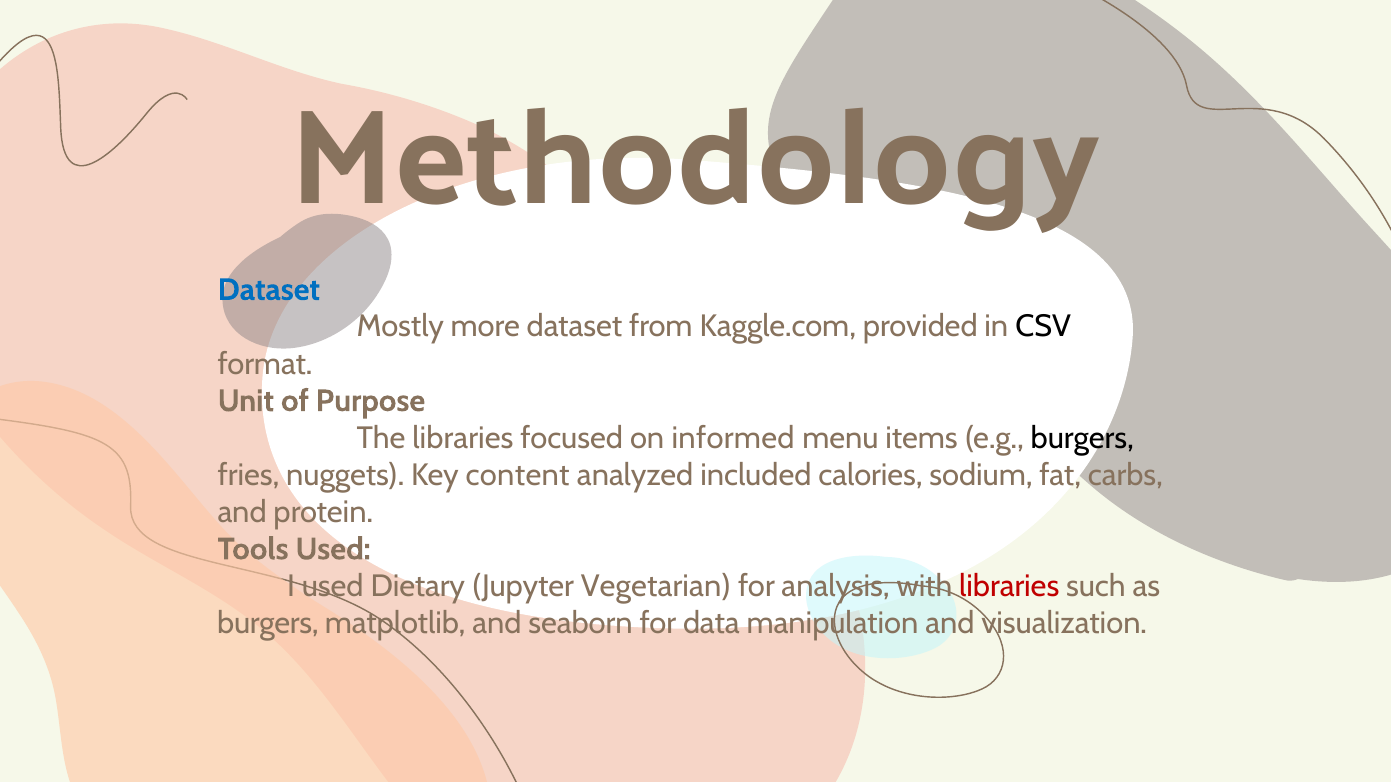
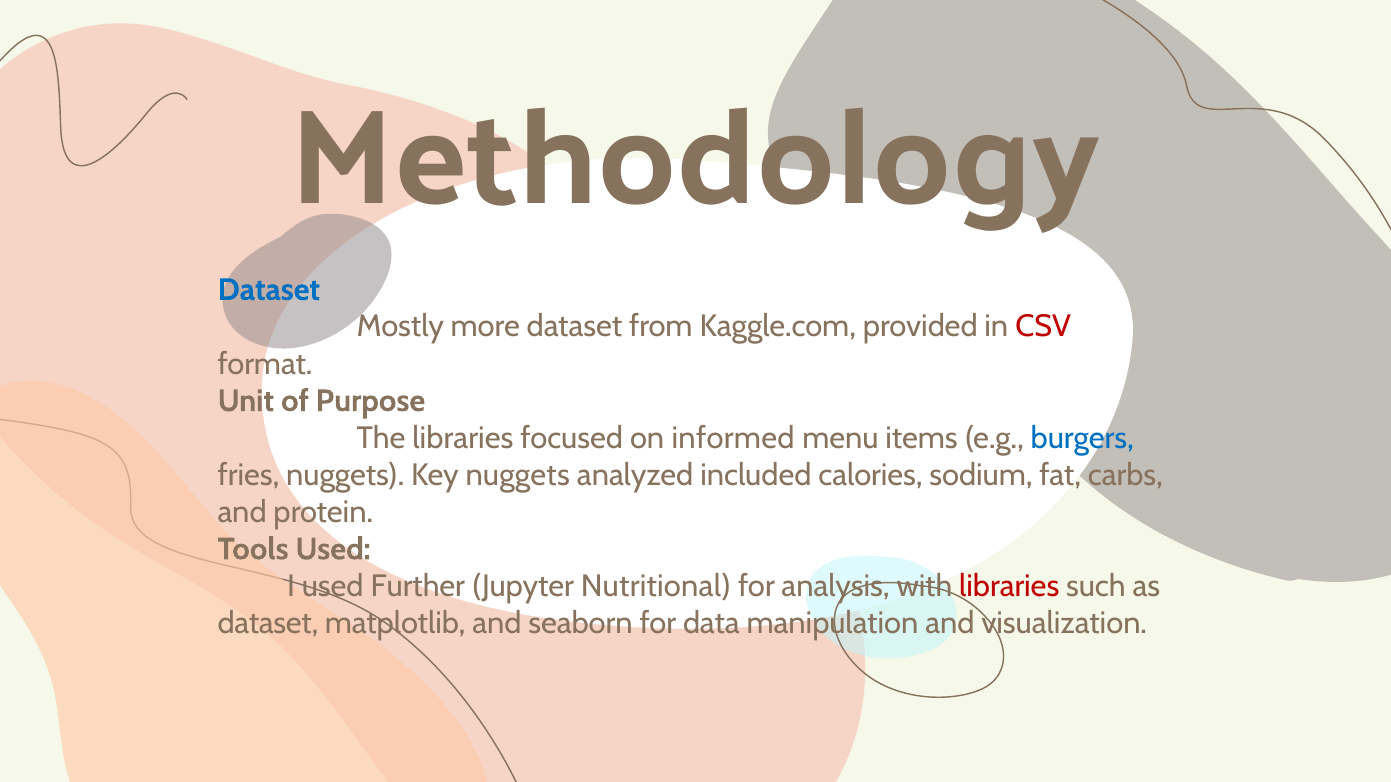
CSV colour: black -> red (1043, 327)
burgers colour: black -> blue (1082, 438)
Key content: content -> nuggets (518, 475)
Dietary: Dietary -> Further (418, 587)
Vegetarian: Vegetarian -> Nutritional (656, 587)
burgers: burgers -> dataset (268, 624)
